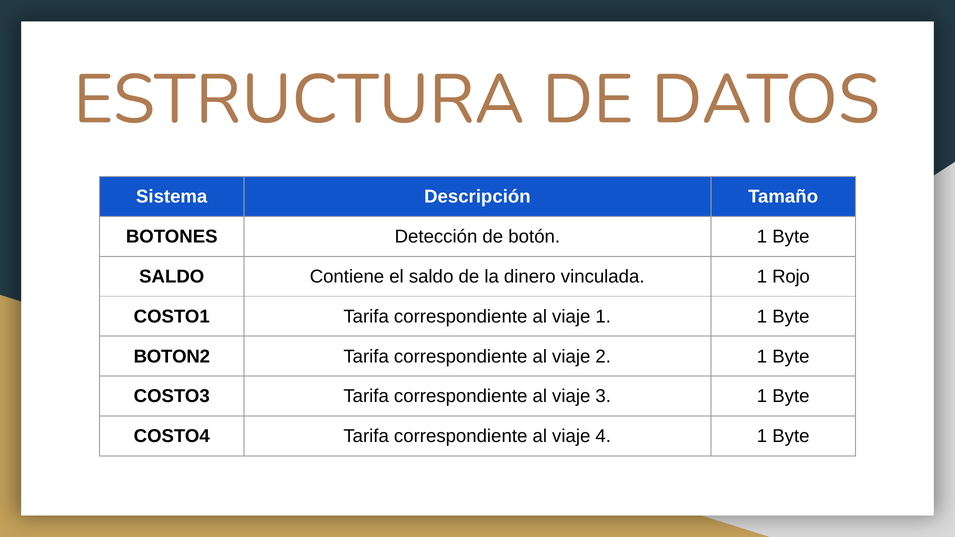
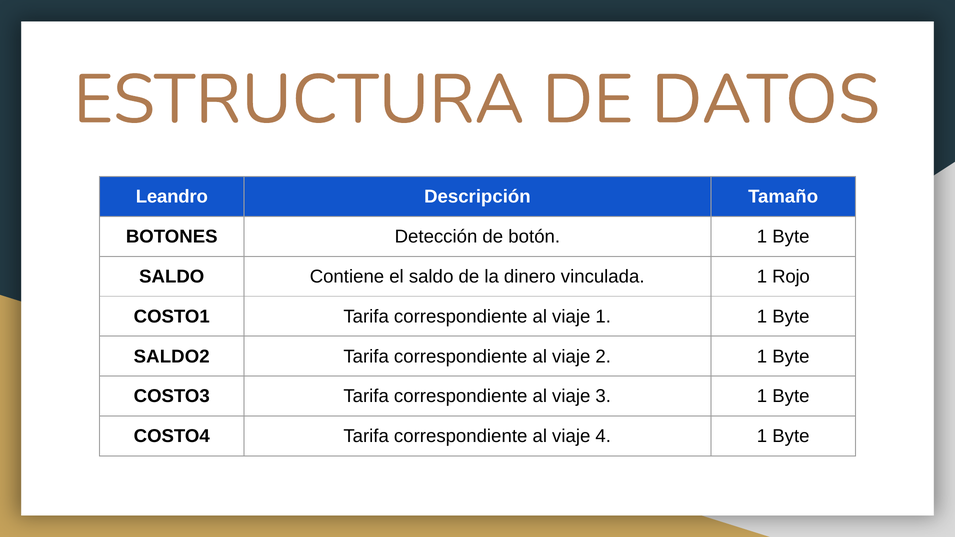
Sistema: Sistema -> Leandro (172, 197)
BOTON2: BOTON2 -> SALDO2 (172, 357)
